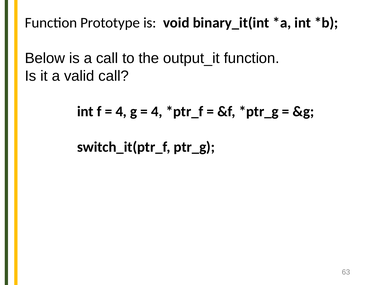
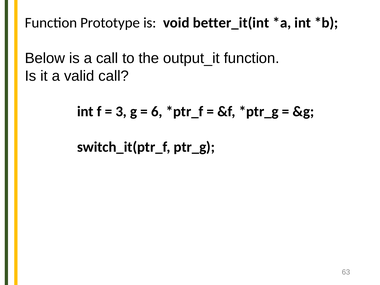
binary_it(int: binary_it(int -> better_it(int (231, 23)
4: 4 -> 3 (121, 112)
4: 4 -> 6 (157, 112)
